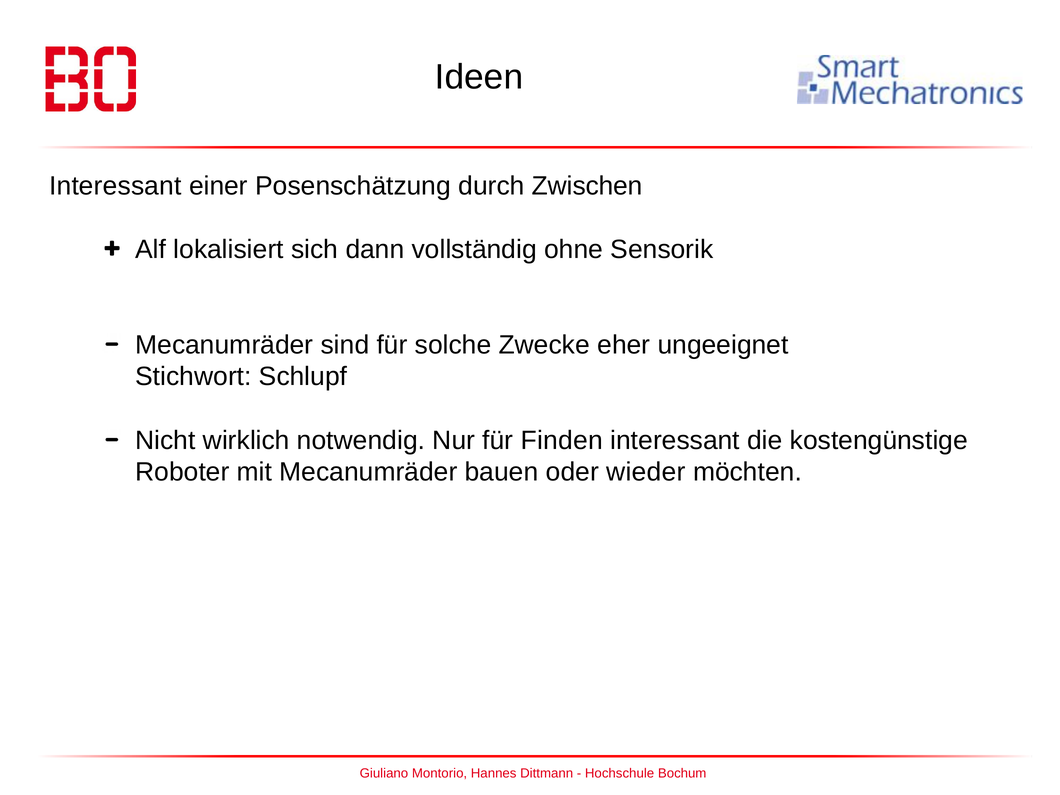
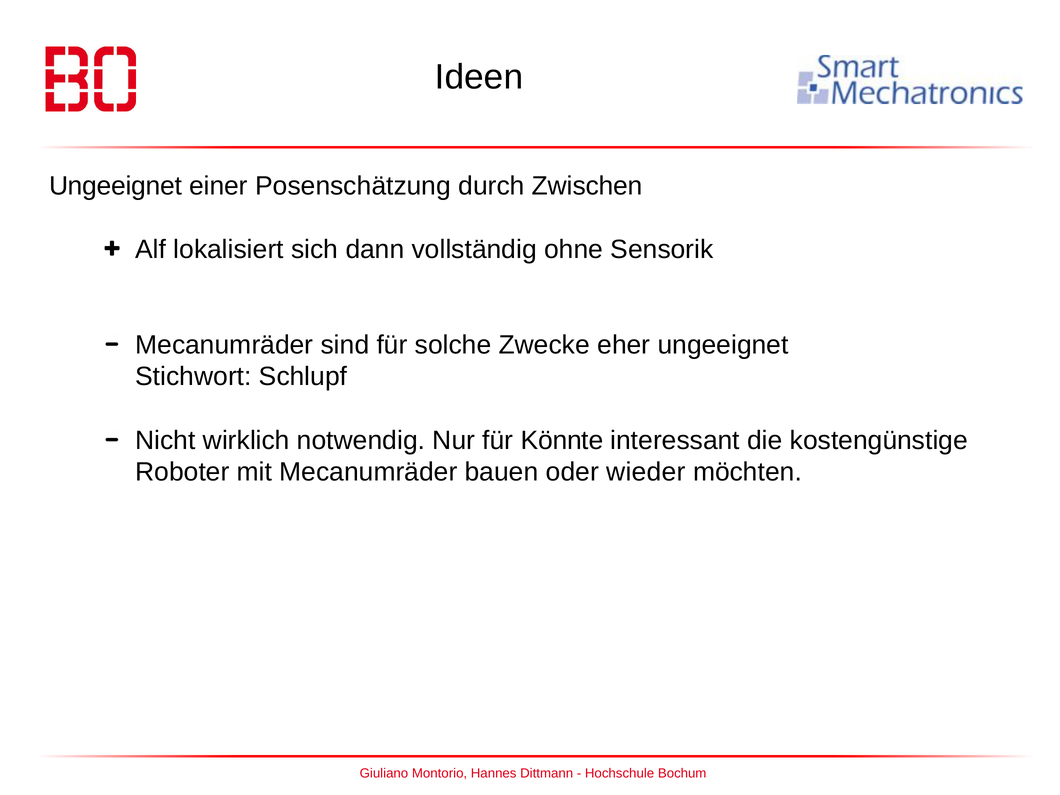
Interessant: Interessant -> Ungeeignet (116, 186)
Finden: Finden -> Könnte (562, 440)
